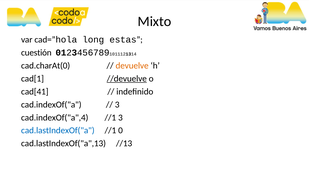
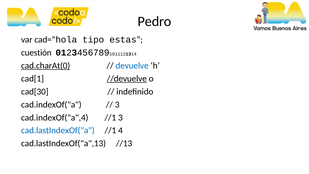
Mixto: Mixto -> Pedro (155, 21)
long: long -> tipo (93, 40)
cad.charAt(0 underline: none -> present (46, 66)
devuelve colour: orange -> blue (132, 66)
cad[41: cad[41 -> cad[30 (35, 91)
0: 0 -> 4 (121, 130)
